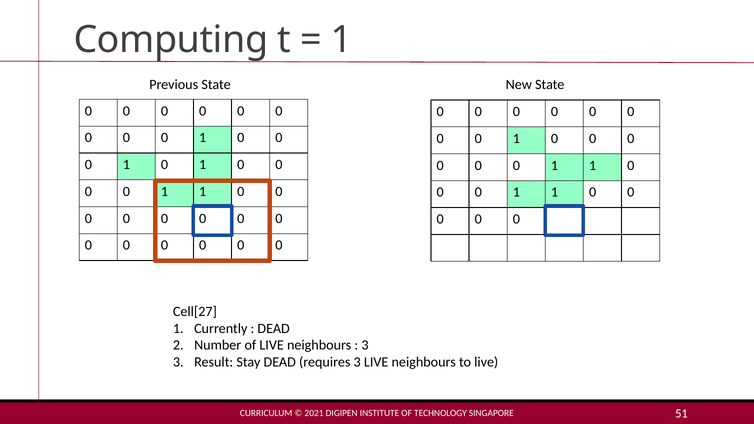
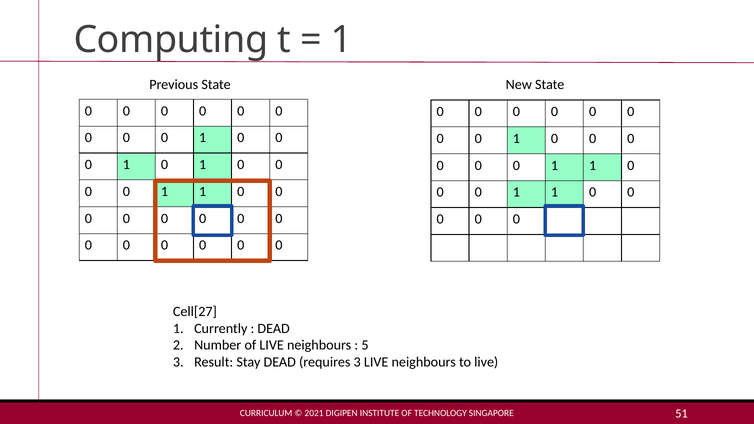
3: 3 -> 5 (365, 345)
